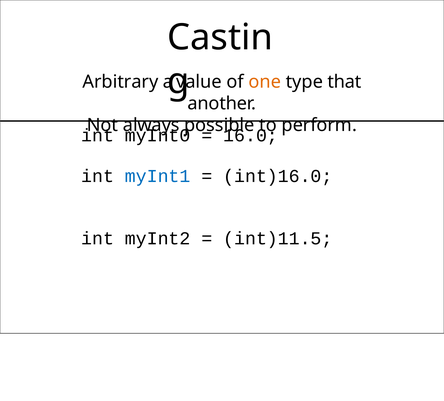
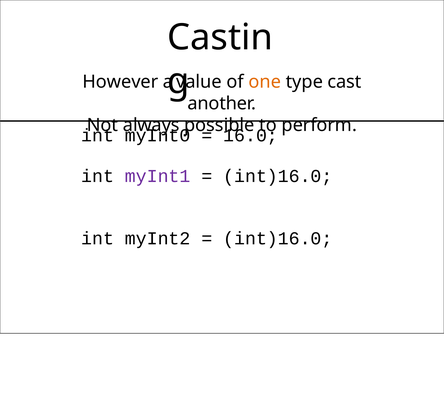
Arbitrary: Arbitrary -> However (120, 82)
that: that -> cast (344, 82)
myInt1 colour: blue -> purple (158, 176)
int)11.5: int)11.5 -> int)16.0 (278, 238)
